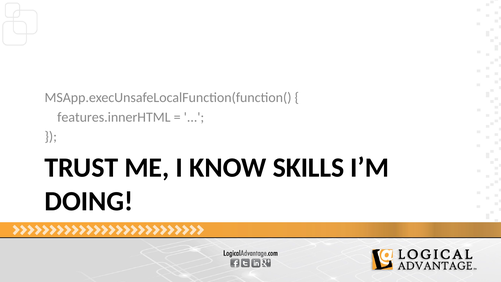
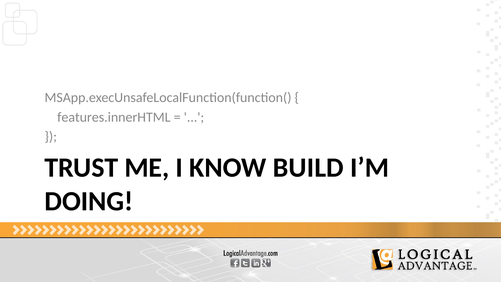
SKILLS: SKILLS -> BUILD (308, 168)
